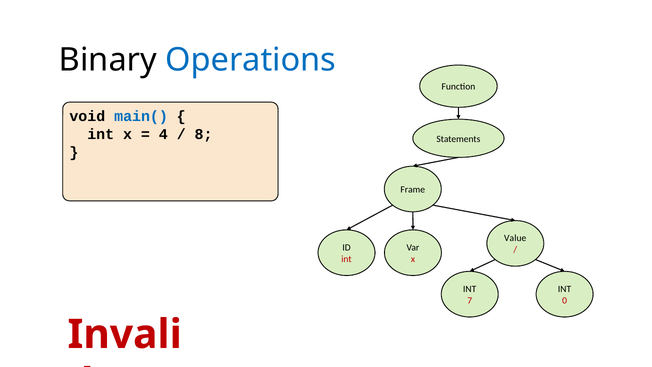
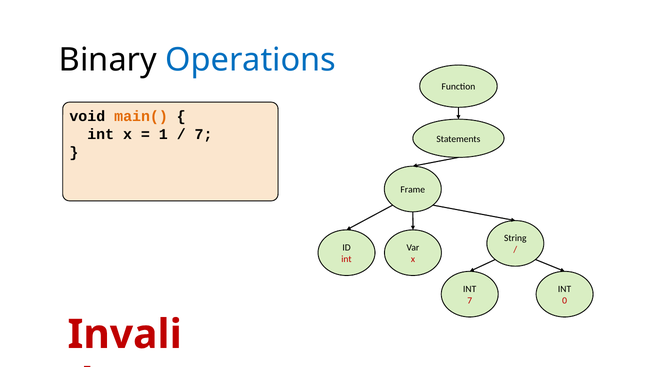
main( colour: blue -> orange (141, 116)
4: 4 -> 1 (163, 134)
8: 8 -> 7 (204, 134)
Value: Value -> String (515, 238)
